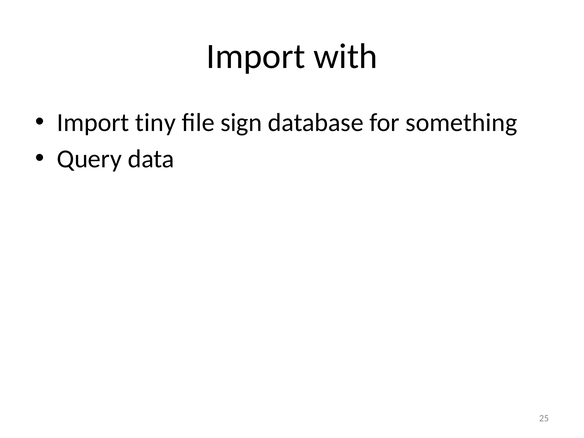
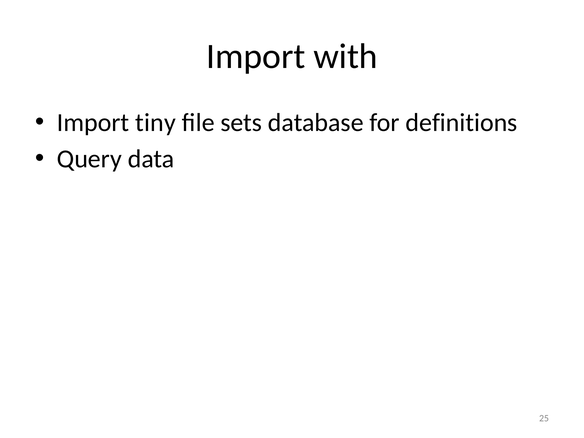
sign: sign -> sets (241, 123)
something: something -> definitions (461, 123)
